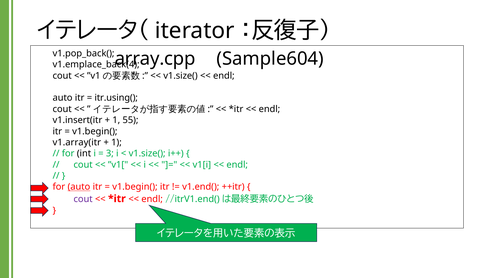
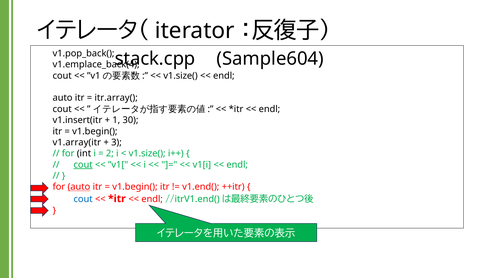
array.cpp: array.cpp -> stack.cpp (155, 59)
itr.using(: itr.using( -> itr.array( (116, 98)
55: 55 -> 30 (130, 120)
1: 1 -> 3 (116, 142)
3: 3 -> 2 (110, 153)
cout underline: none -> present (83, 165)
cout colour: purple -> blue (83, 199)
